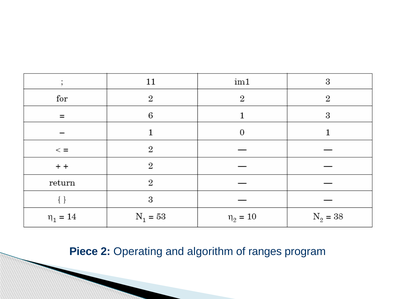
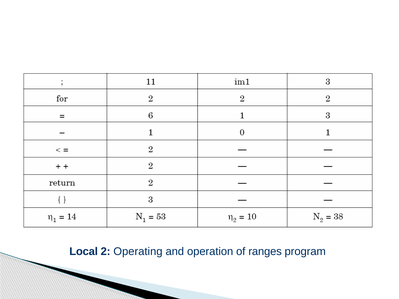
Piece: Piece -> Local (84, 252)
algorithm: algorithm -> operation (210, 252)
